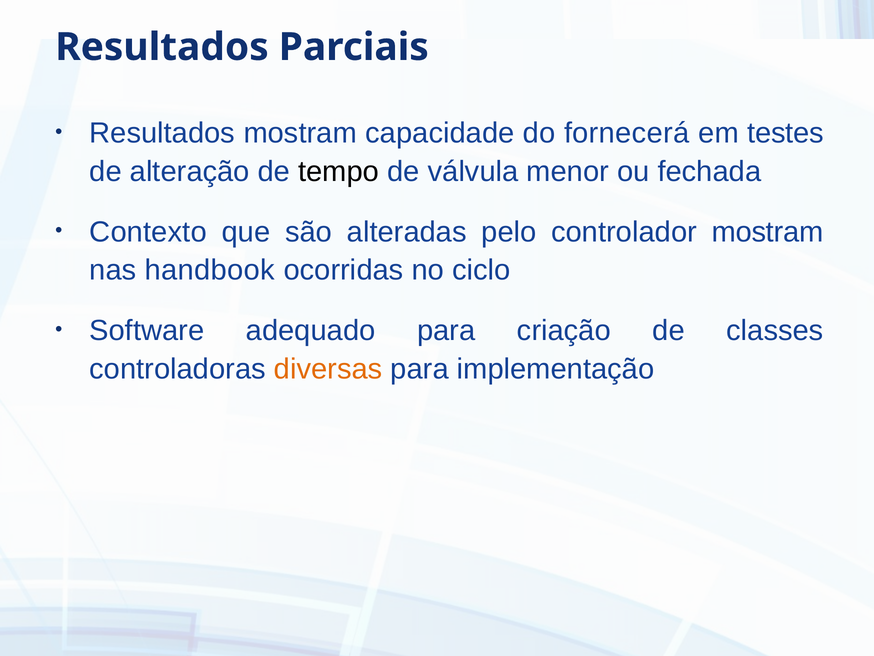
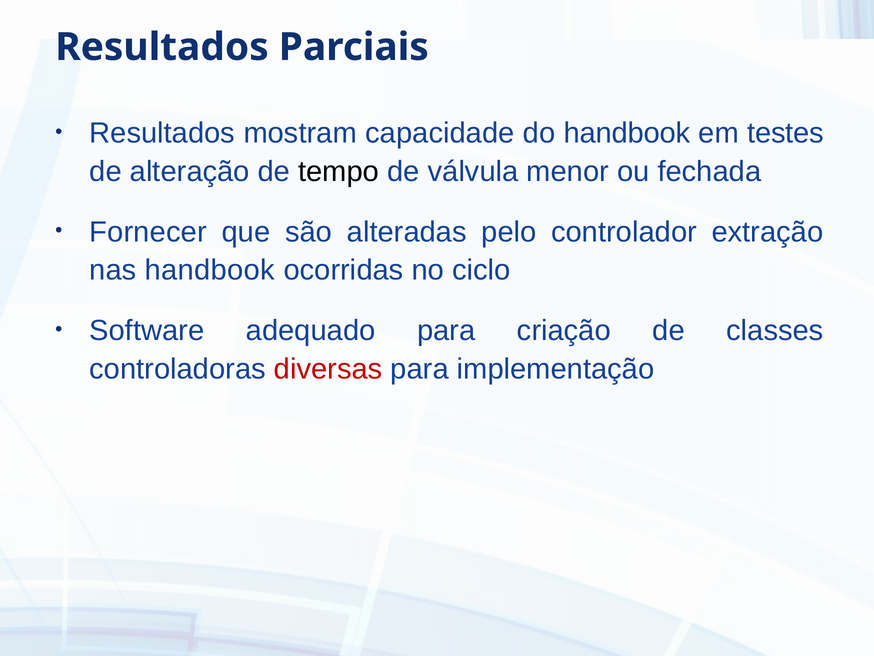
do fornecerá: fornecerá -> handbook (627, 133)
Contexto: Contexto -> Fornecer (148, 232)
controlador mostram: mostram -> extração (767, 232)
diversas colour: orange -> red (328, 369)
